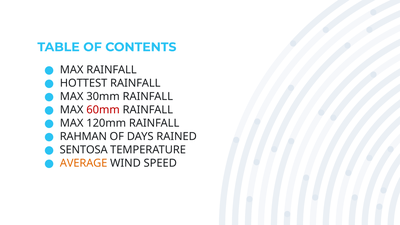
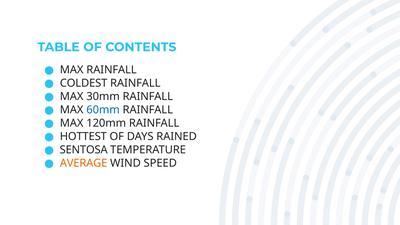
HOTTEST: HOTTEST -> COLDEST (84, 83)
60mm colour: red -> blue (103, 110)
RAHMAN: RAHMAN -> HOTTEST (83, 137)
